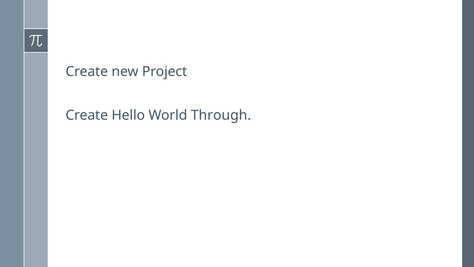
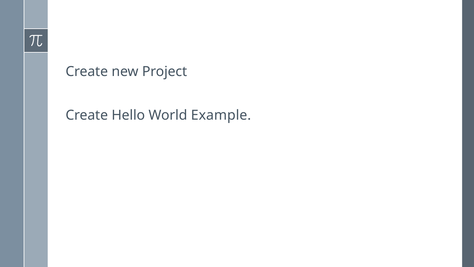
Through: Through -> Example (221, 115)
